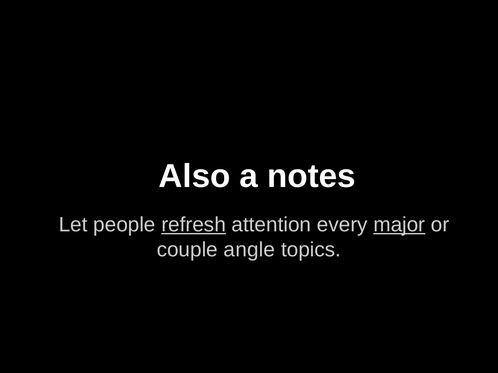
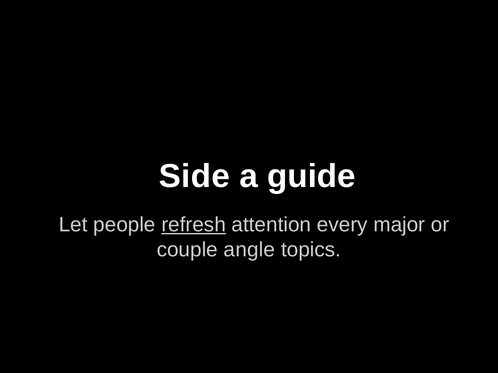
Also: Also -> Side (194, 177)
notes: notes -> guide (311, 177)
major underline: present -> none (399, 225)
